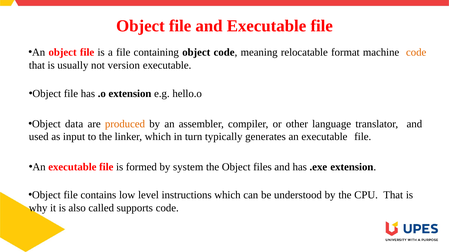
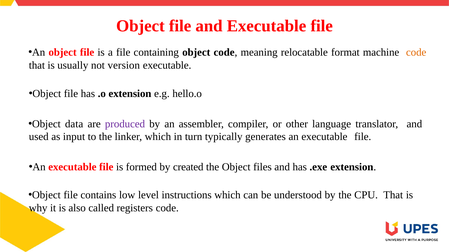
produced colour: orange -> purple (125, 124)
system: system -> created (188, 167)
supports: supports -> registers (135, 208)
